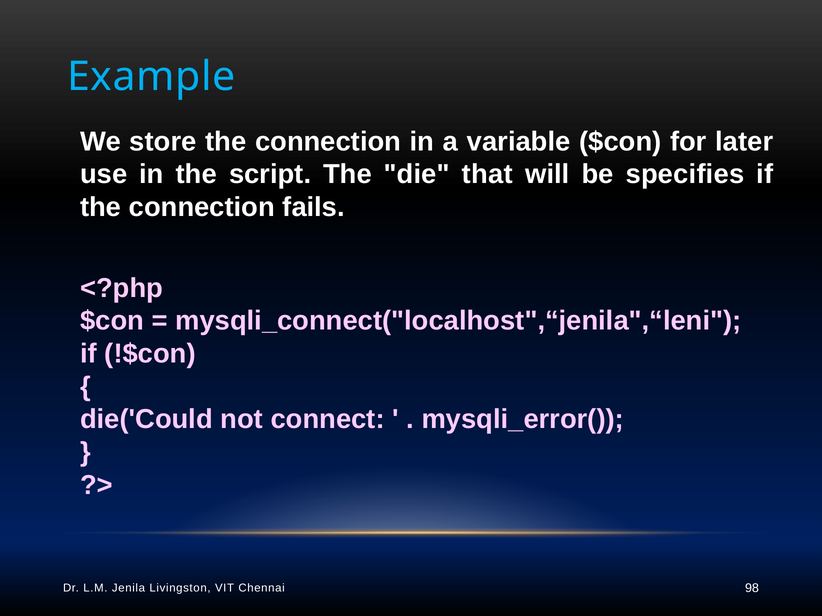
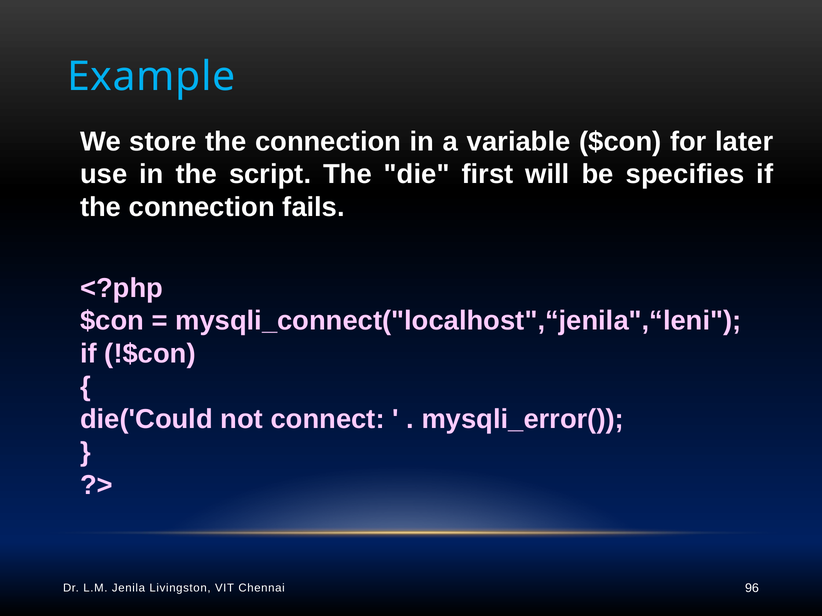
that: that -> first (487, 175)
98: 98 -> 96 (752, 589)
